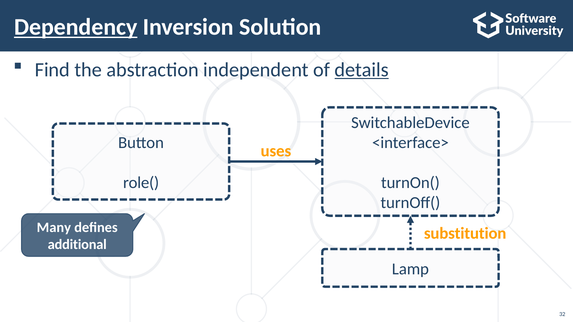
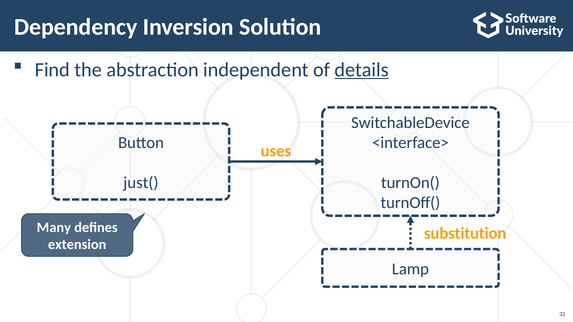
Dependency underline: present -> none (76, 27)
role(: role( -> just( (141, 183)
additional: additional -> extension (77, 245)
